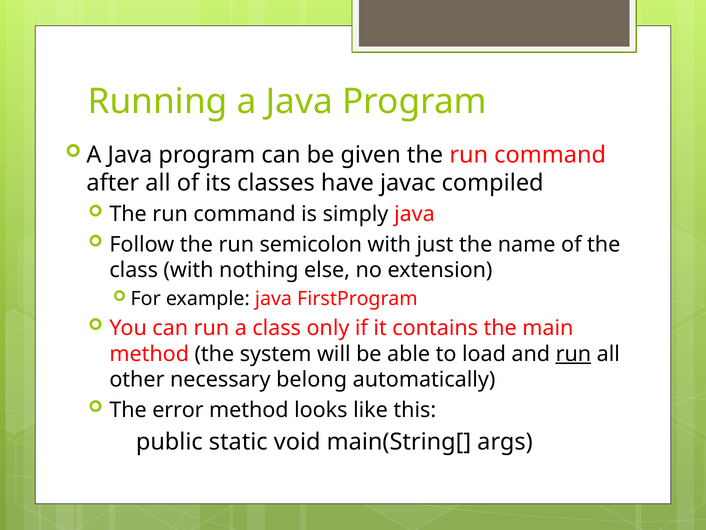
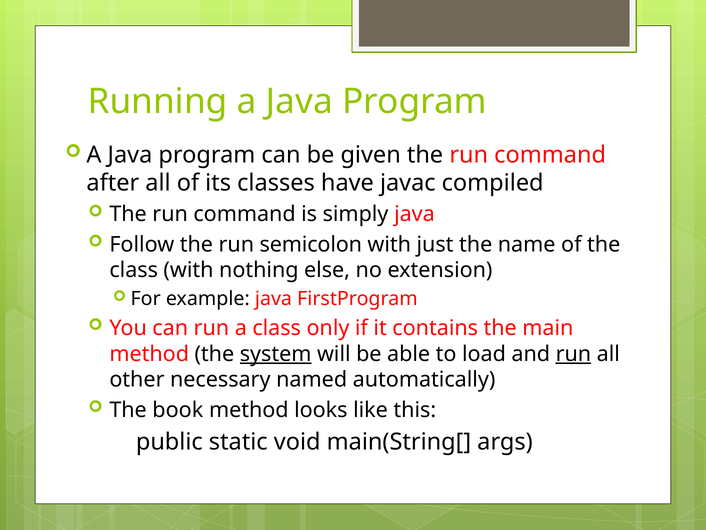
system underline: none -> present (276, 354)
belong: belong -> named (312, 379)
error: error -> book (178, 410)
